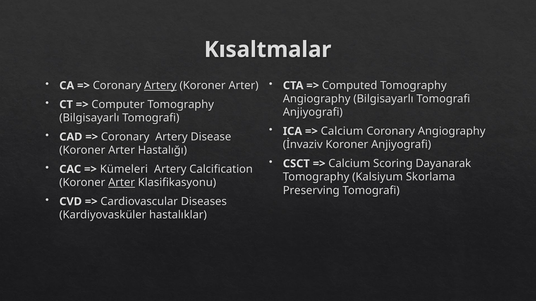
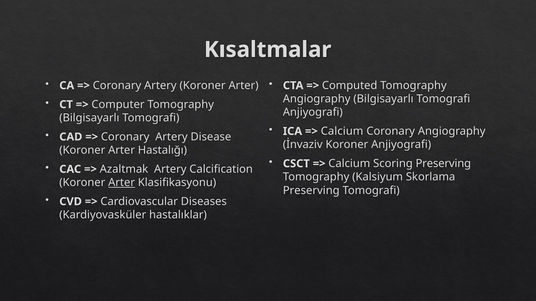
Artery underline: present -> none (160, 86)
Scoring Dayanarak: Dayanarak -> Preserving (443, 164)
Kümeleri: Kümeleri -> Azaltmak (124, 169)
